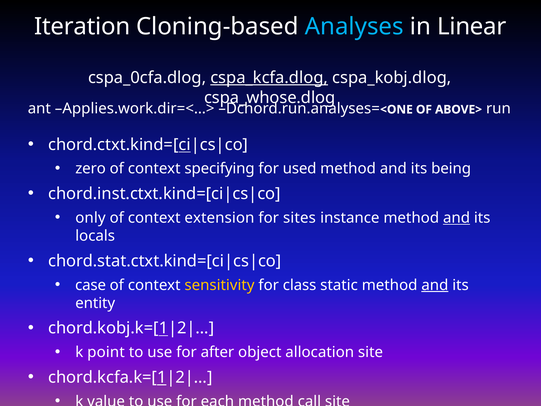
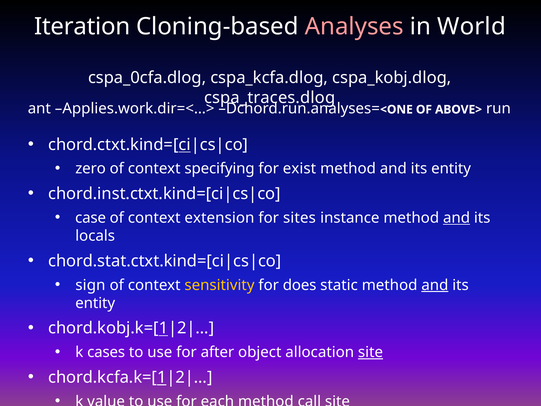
Analyses colour: light blue -> pink (354, 26)
Linear: Linear -> World (472, 26)
cspa_kcfa.dlog underline: present -> none (269, 78)
cspa_whose.dlog: cspa_whose.dlog -> cspa_traces.dlog (270, 98)
used: used -> exist (299, 169)
being: being -> entity (451, 169)
only: only -> case (91, 218)
case: case -> sign (90, 285)
class: class -> does (300, 285)
point: point -> cases (106, 352)
site underline: none -> present (371, 352)
